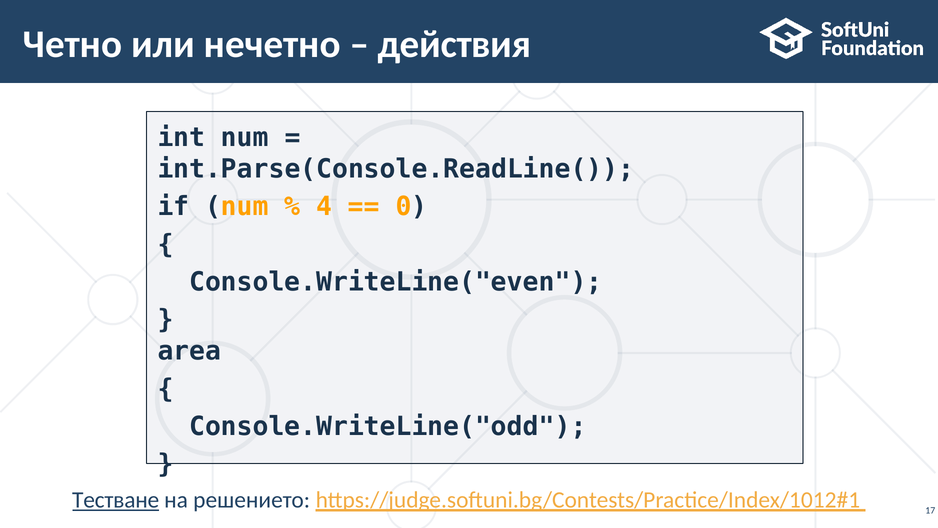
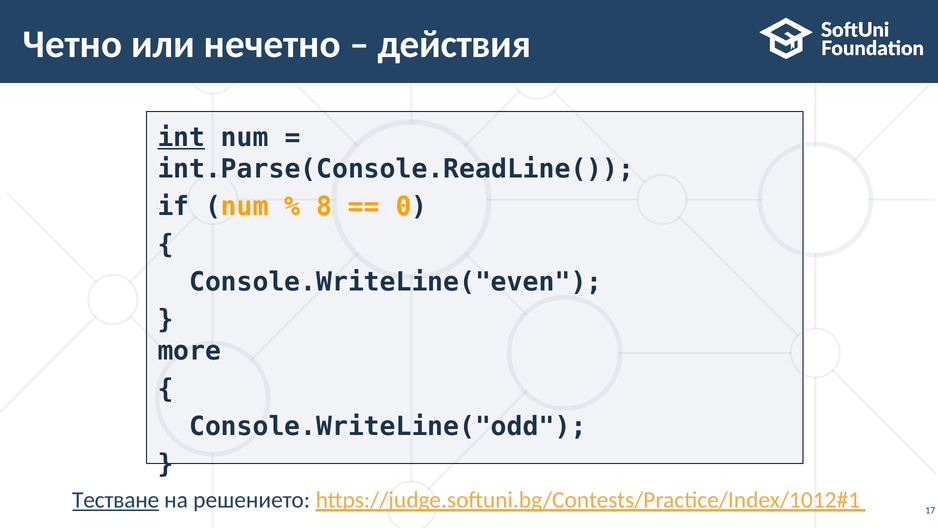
int underline: none -> present (181, 137)
4: 4 -> 8 (324, 207)
area: area -> more (189, 351)
